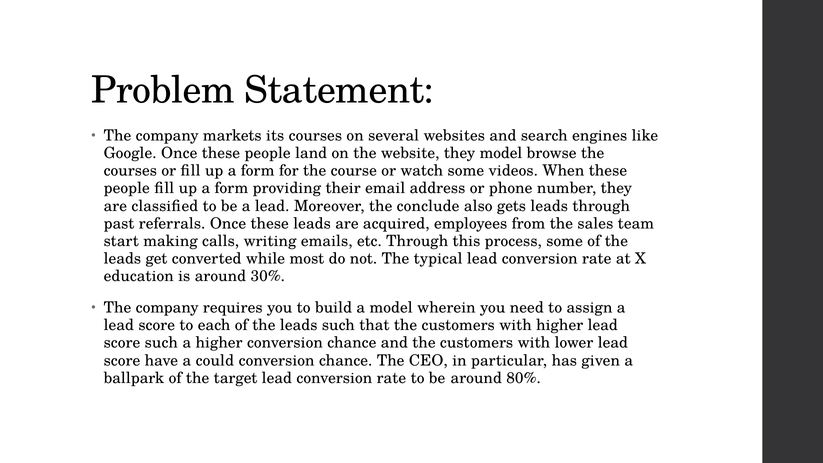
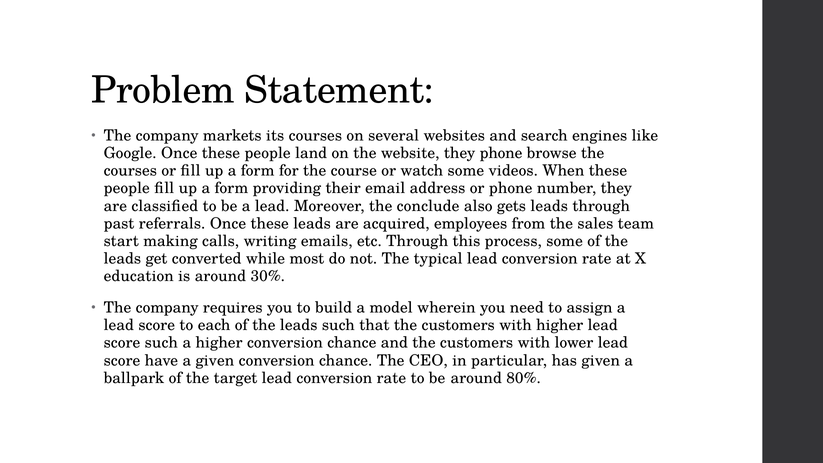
they model: model -> phone (501, 153)
a could: could -> given (215, 360)
